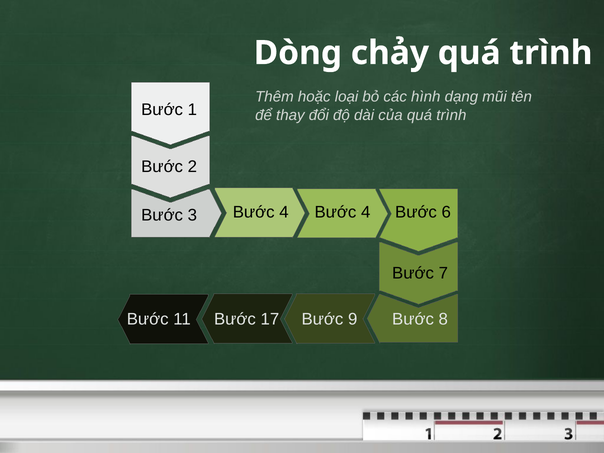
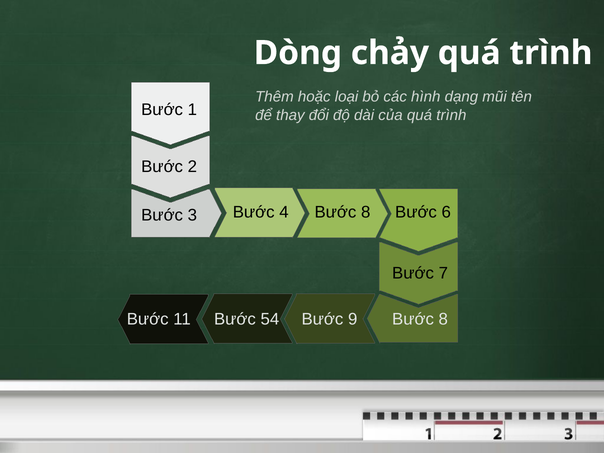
4 Bước 4: 4 -> 8 (366, 212)
17: 17 -> 54 (270, 319)
